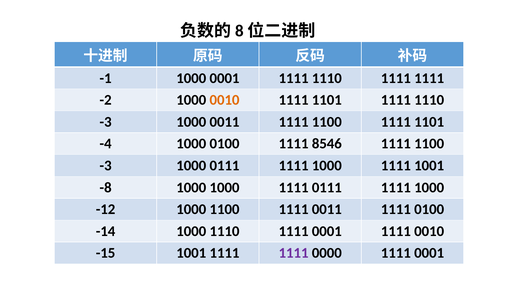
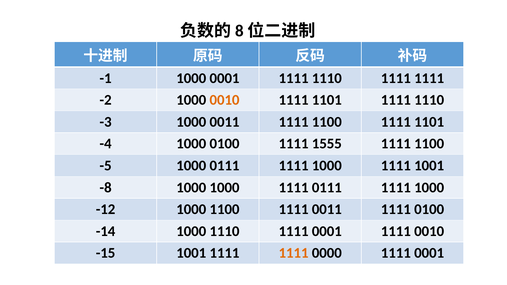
8546: 8546 -> 1555 (327, 144)
-3: -3 -> -5 (106, 166)
1111 colour: purple -> orange (294, 253)
